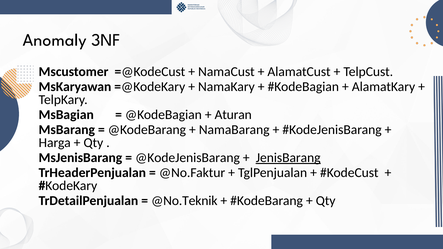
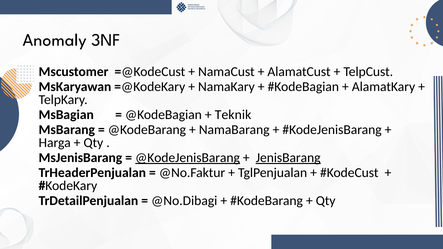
Aturan: Aturan -> Teknik (233, 115)
@KodeJenisBarang underline: none -> present (188, 158)
@No.Teknik: @No.Teknik -> @No.Dibagi (184, 201)
